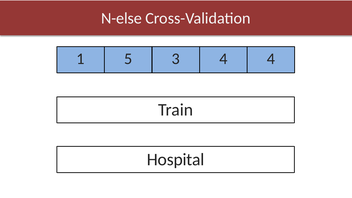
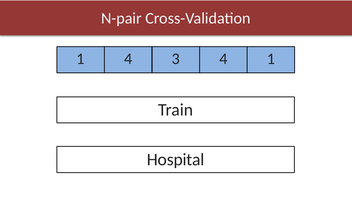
N-else: N-else -> N-pair (121, 18)
1 5: 5 -> 4 (128, 59)
4 4: 4 -> 1 (271, 59)
